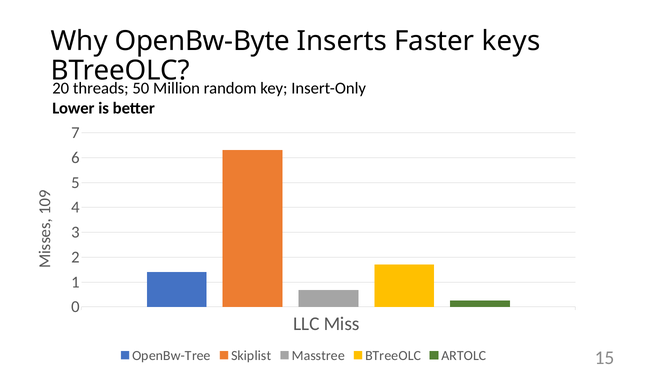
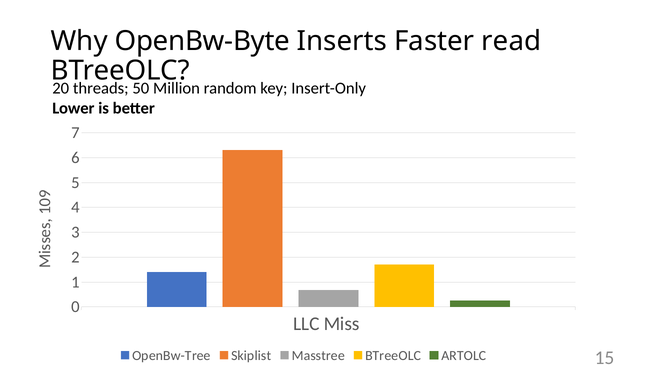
keys: keys -> read (511, 41)
